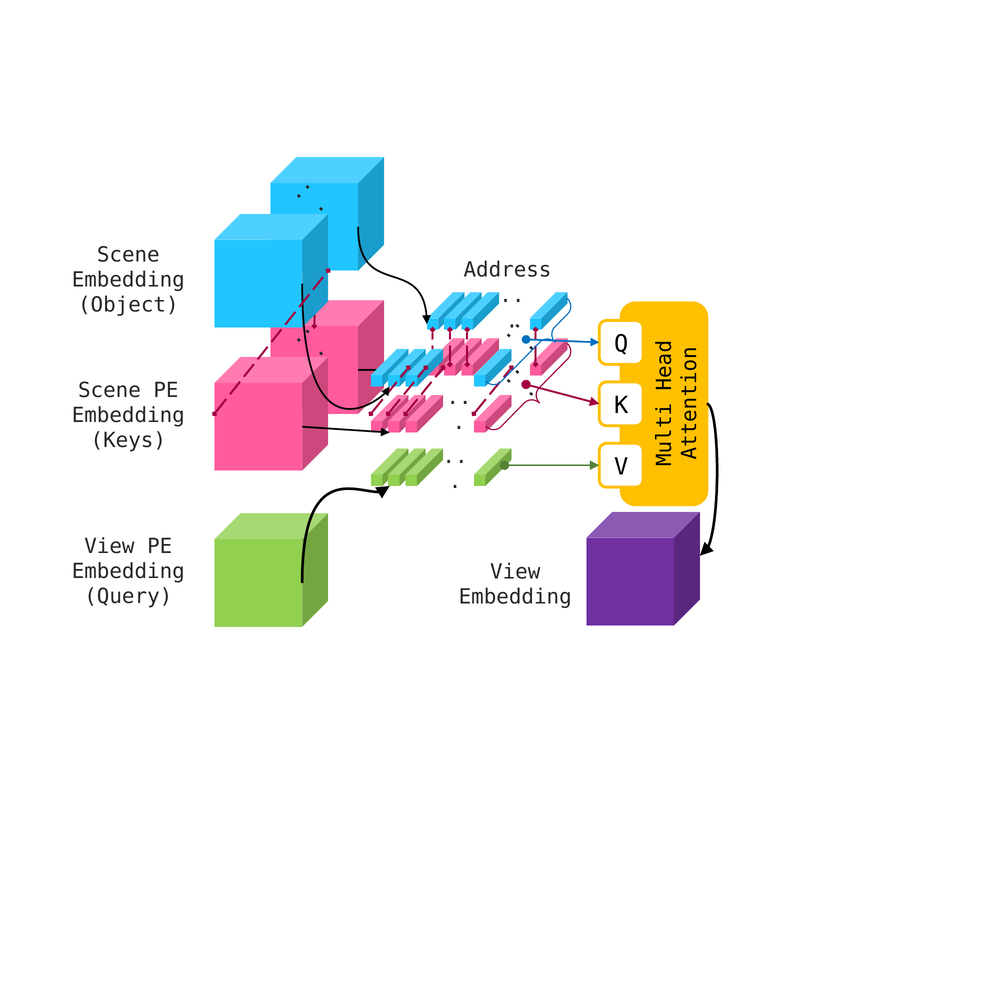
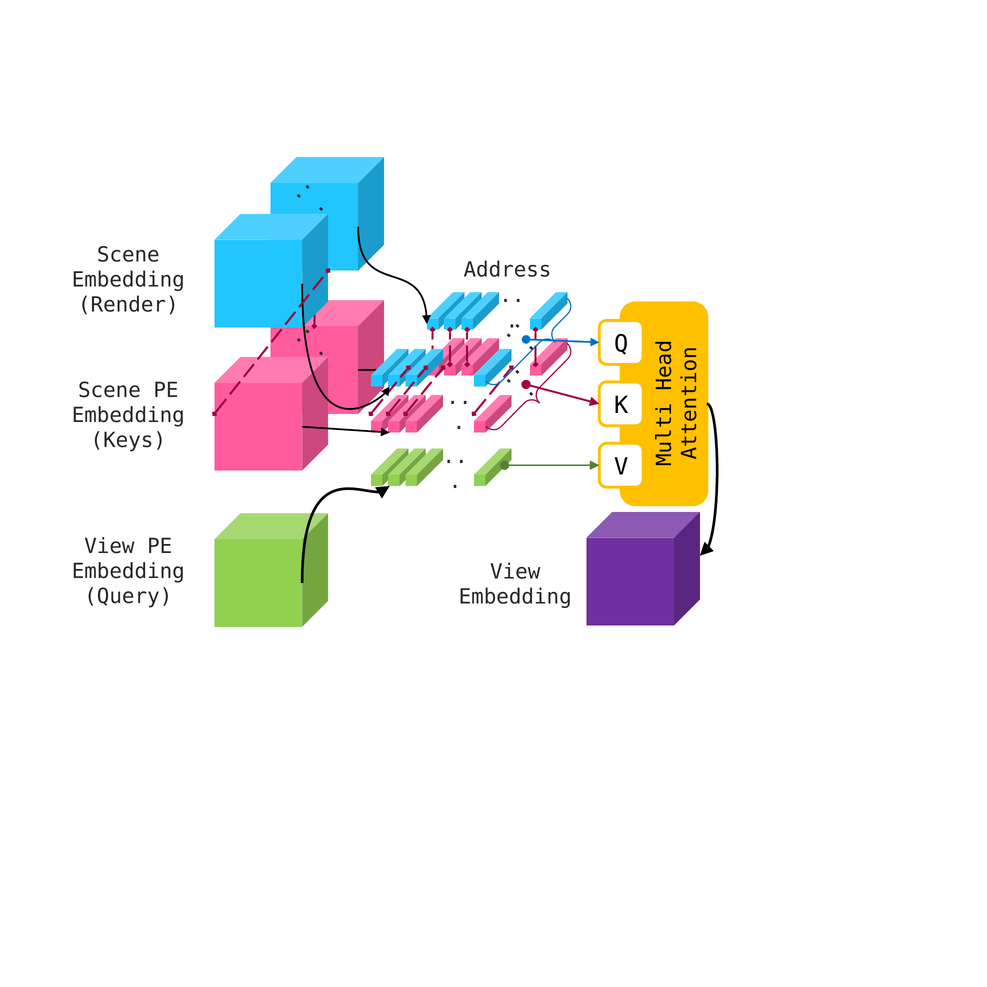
Object: Object -> Render (128, 305)
